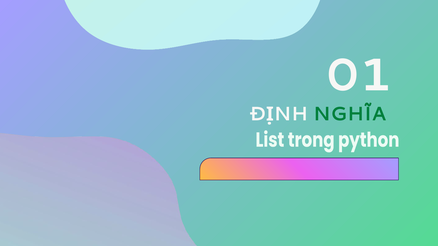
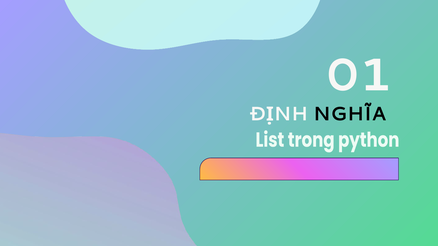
NGHĨA colour: green -> black (350, 114)
